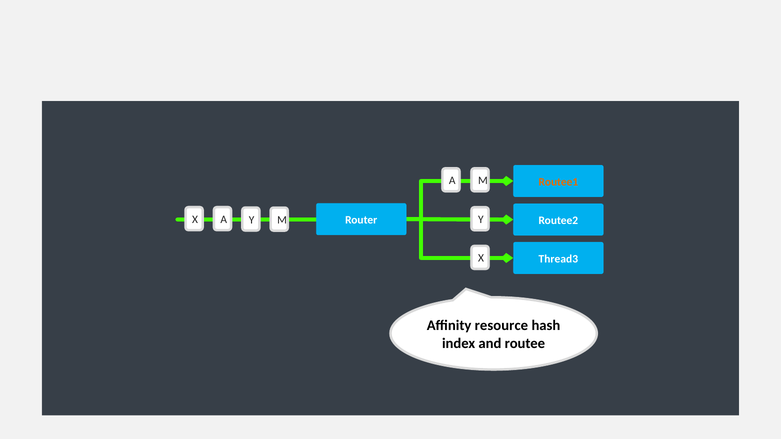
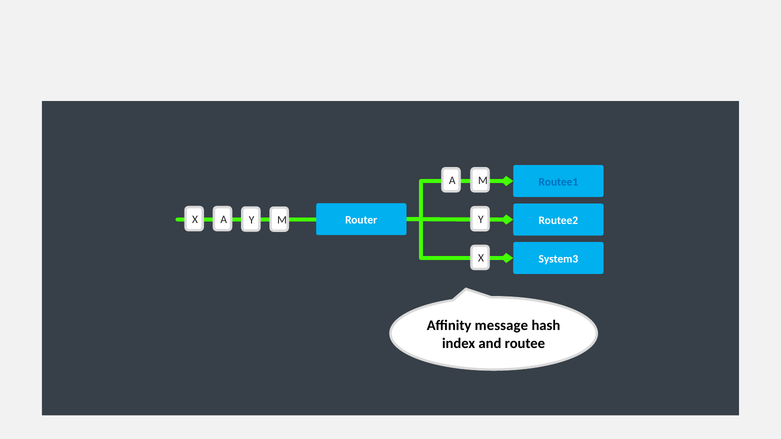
Routee1 colour: orange -> blue (558, 182)
Thread3: Thread3 -> System3 (558, 259)
resource: resource -> message (501, 326)
